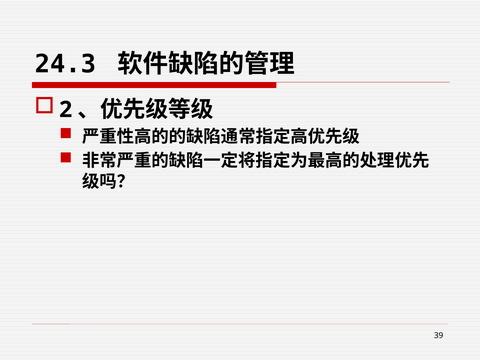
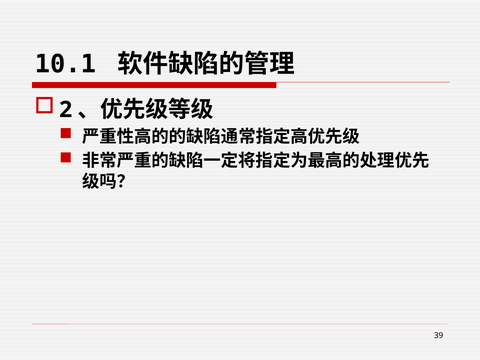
24.3: 24.3 -> 10.1 (65, 64)
